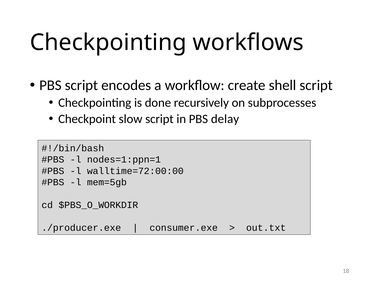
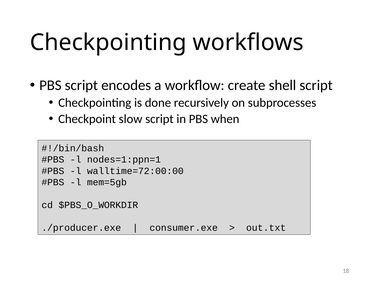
delay: delay -> when (225, 119)
